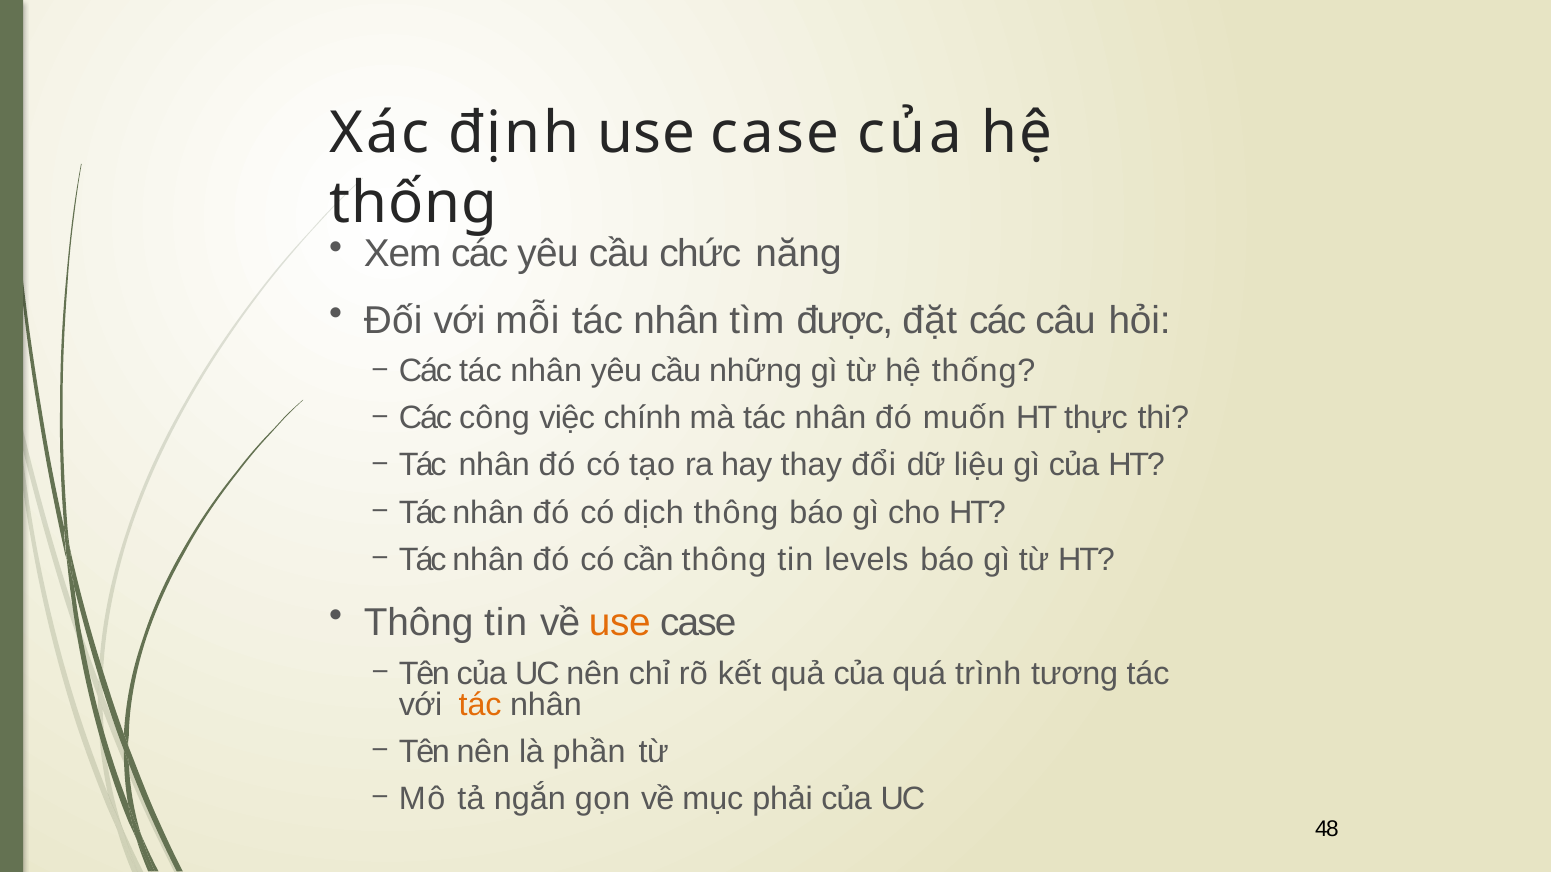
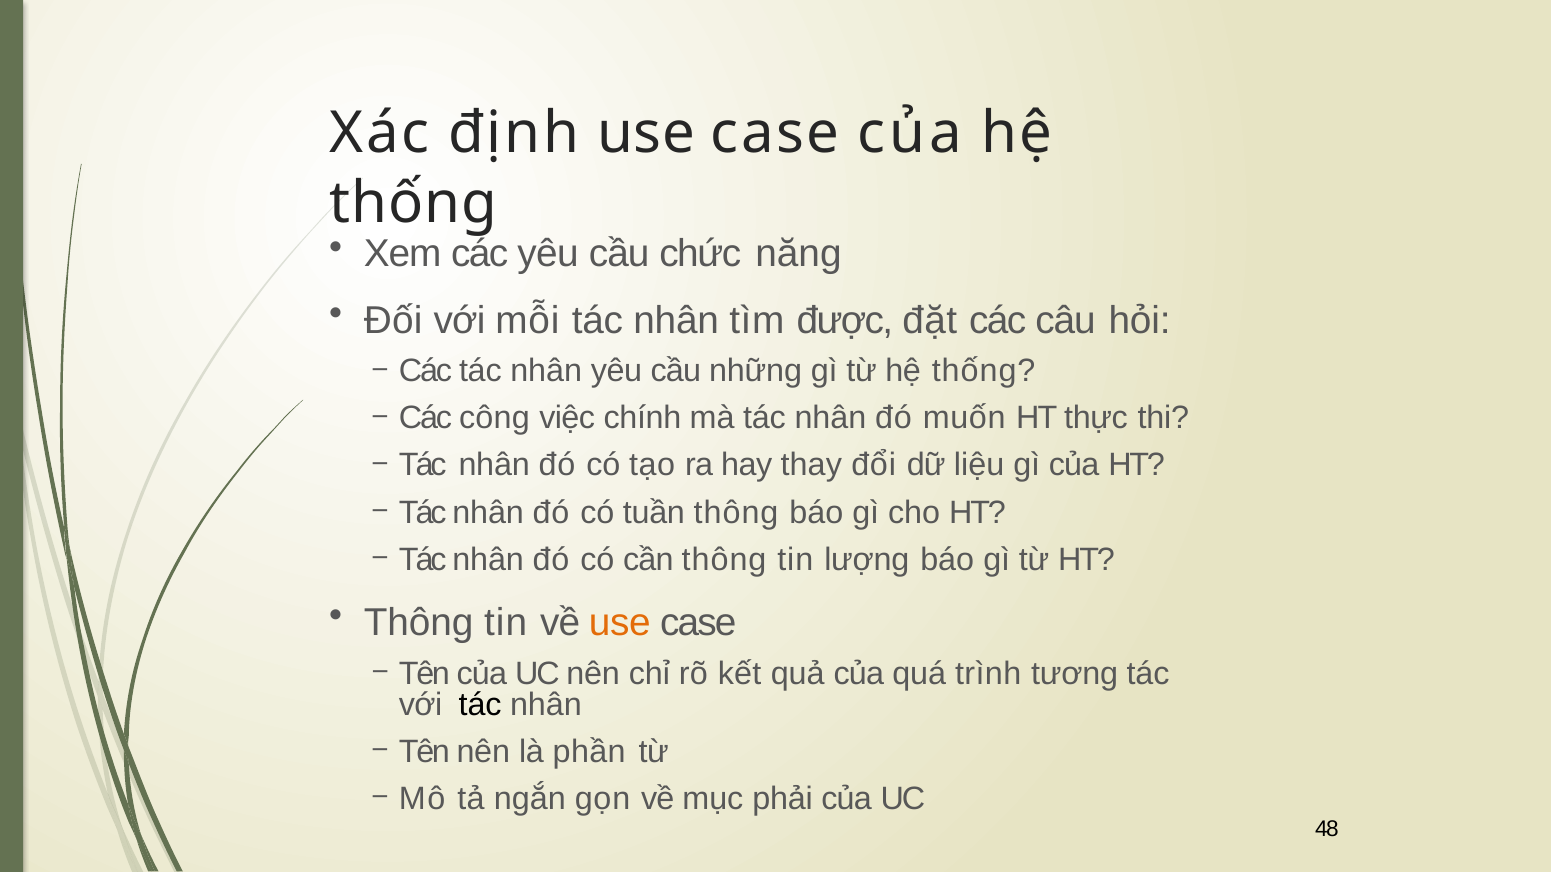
dịch: dịch -> tuần (654, 513)
levels: levels -> lượng (867, 560)
tác colour: orange -> black (480, 705)
